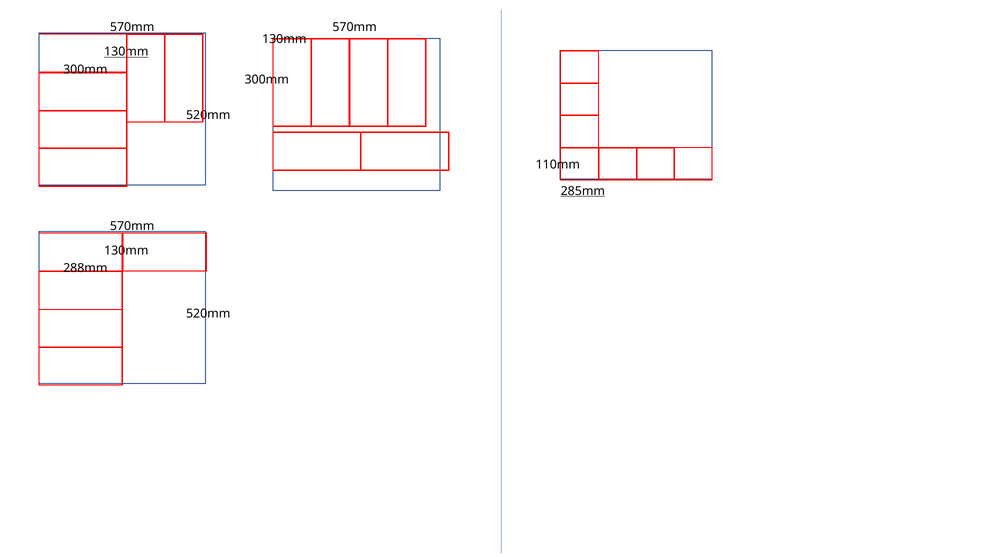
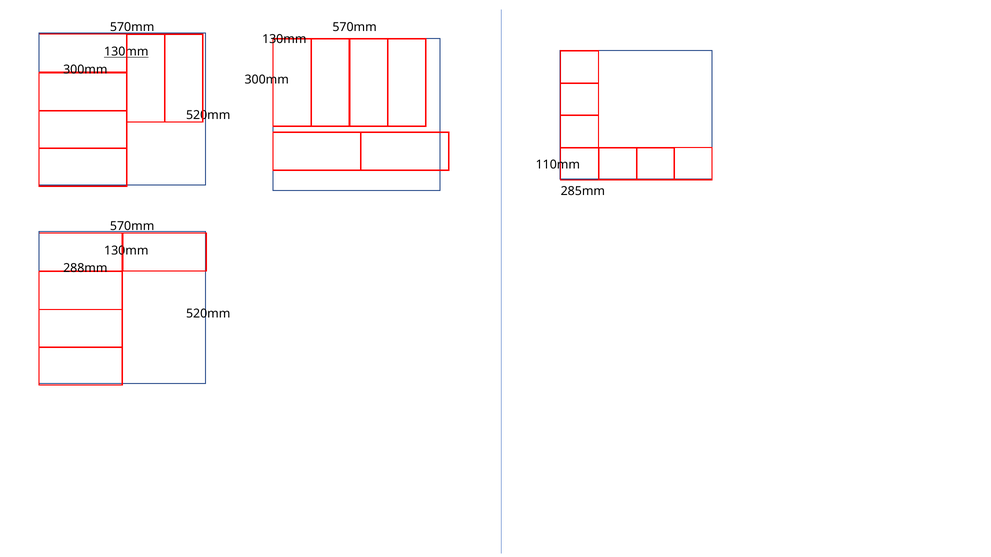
285mm underline: present -> none (583, 191)
